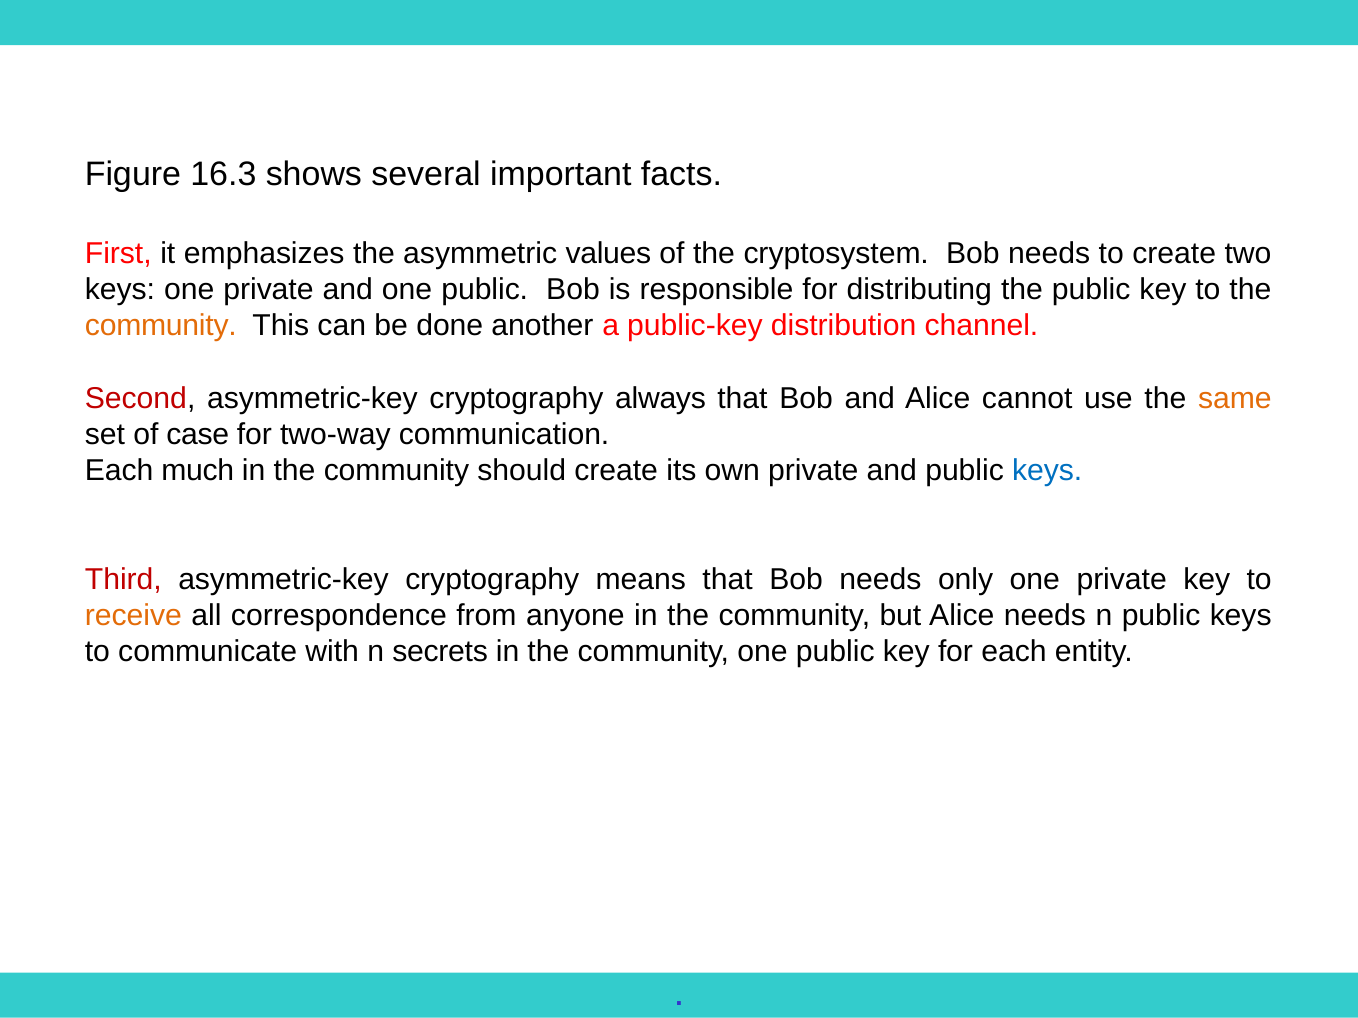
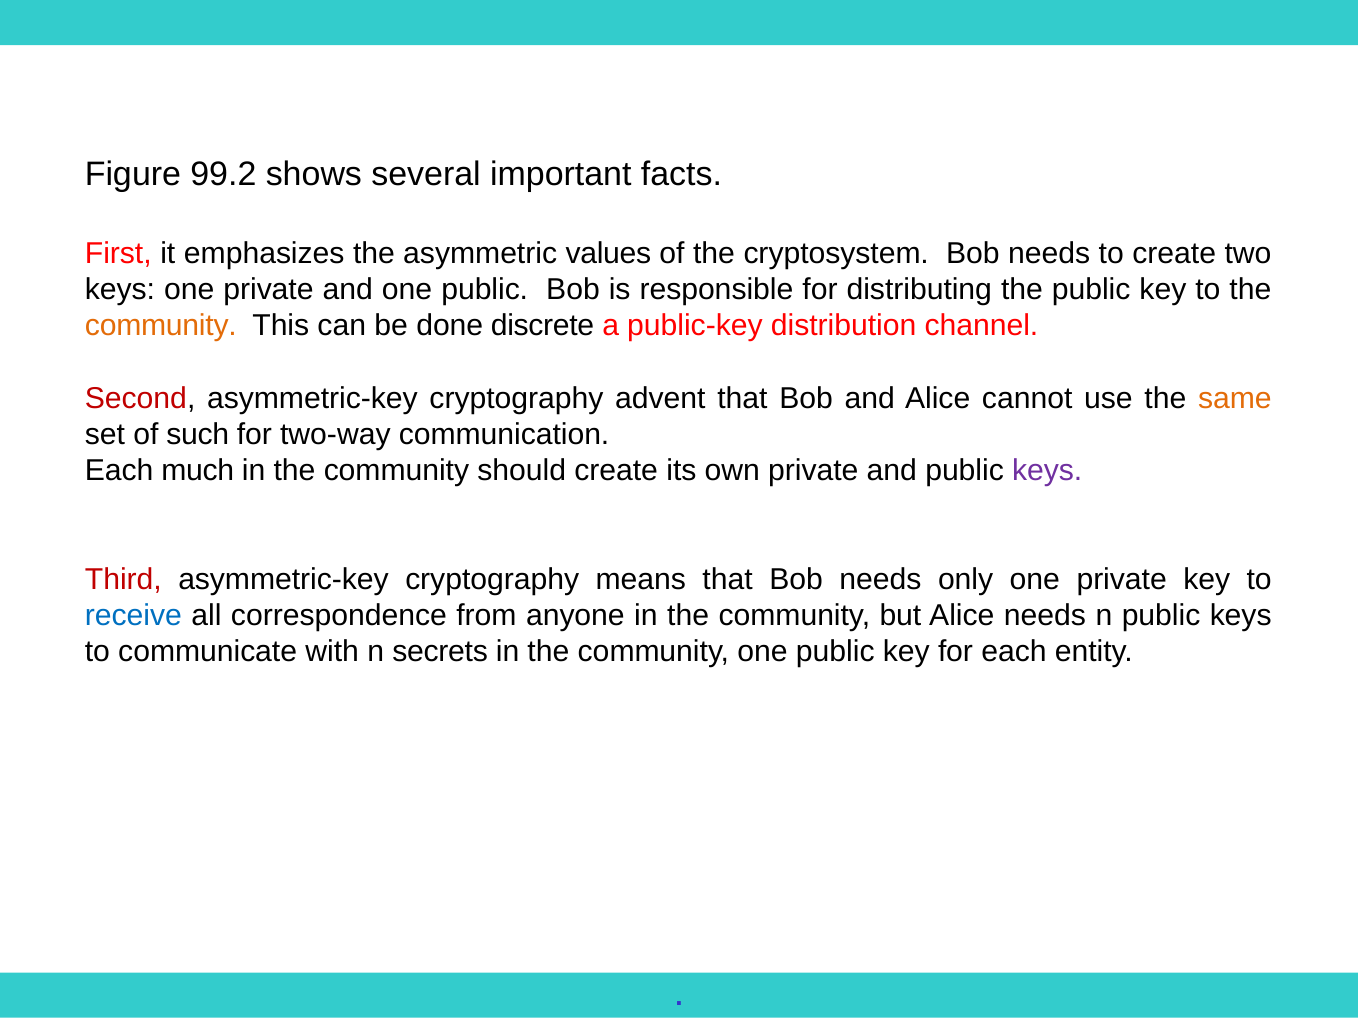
16.3: 16.3 -> 99.2 (223, 175)
another: another -> discrete (543, 326)
always: always -> advent (660, 399)
case: case -> such (198, 435)
keys colour: blue -> purple (1047, 471)
receive colour: orange -> blue (133, 616)
